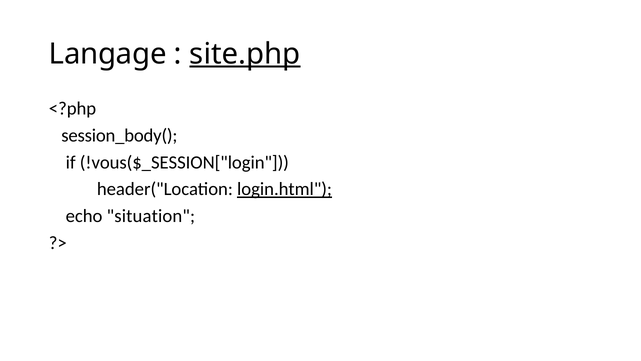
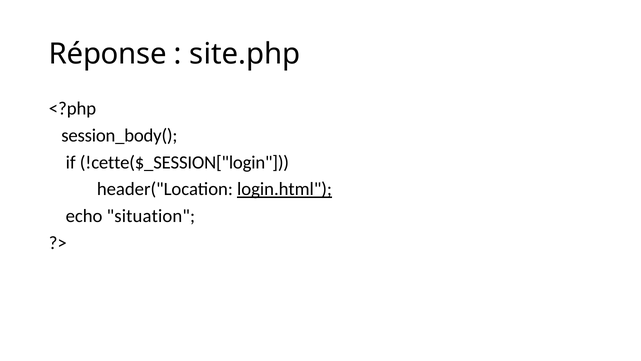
Langage: Langage -> Réponse (108, 54)
site.php underline: present -> none (245, 54)
!vous($_SESSION["login: !vous($_SESSION["login -> !cette($_SESSION["login (184, 162)
